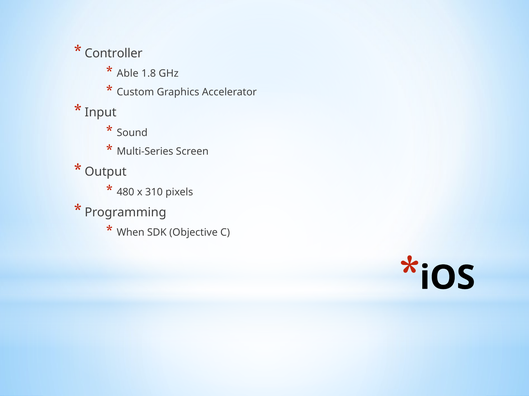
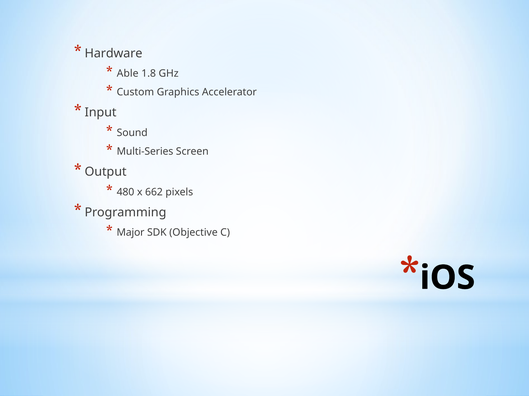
Controller: Controller -> Hardware (114, 53)
310: 310 -> 662 (154, 192)
When: When -> Major (131, 233)
